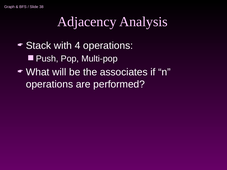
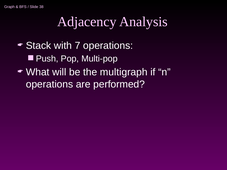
4: 4 -> 7 (78, 46)
associates: associates -> multigraph (124, 72)
